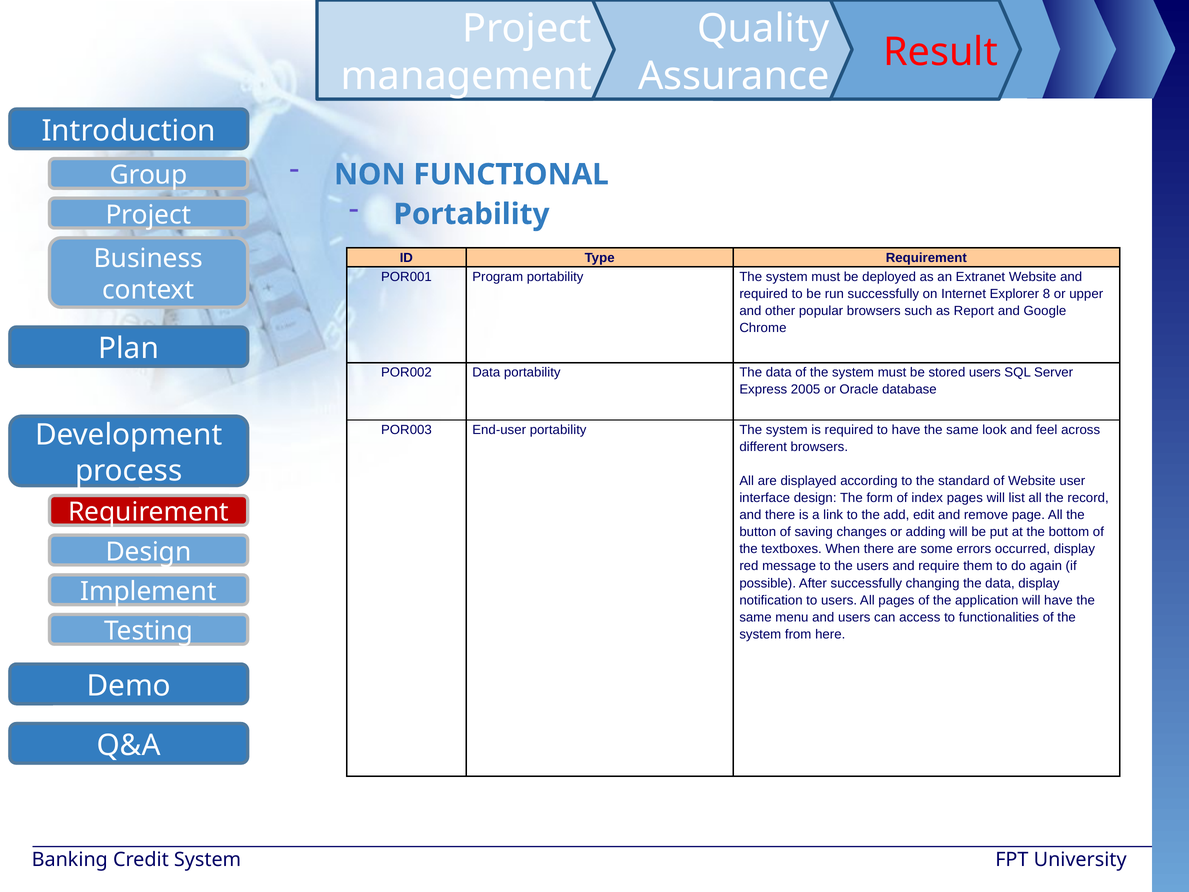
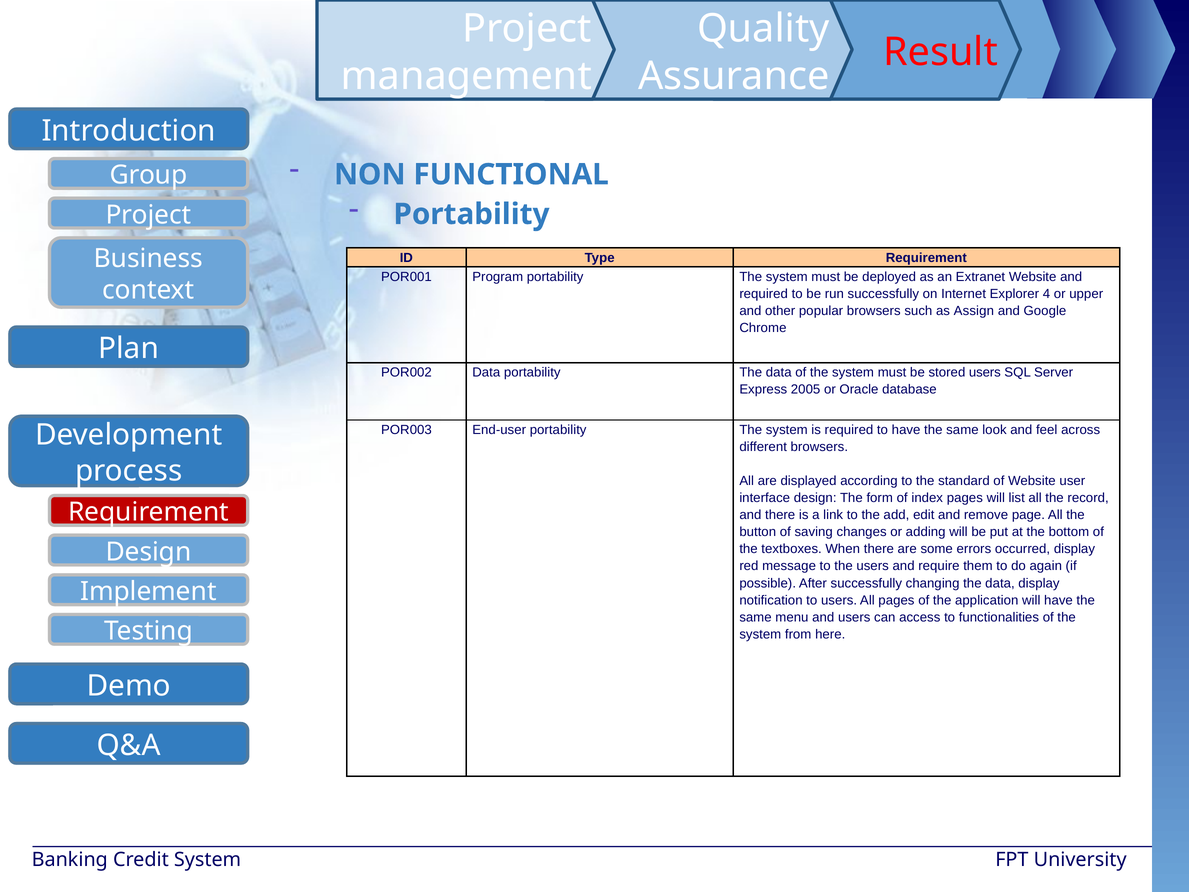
8: 8 -> 4 (1046, 294)
Report: Report -> Assign (974, 311)
